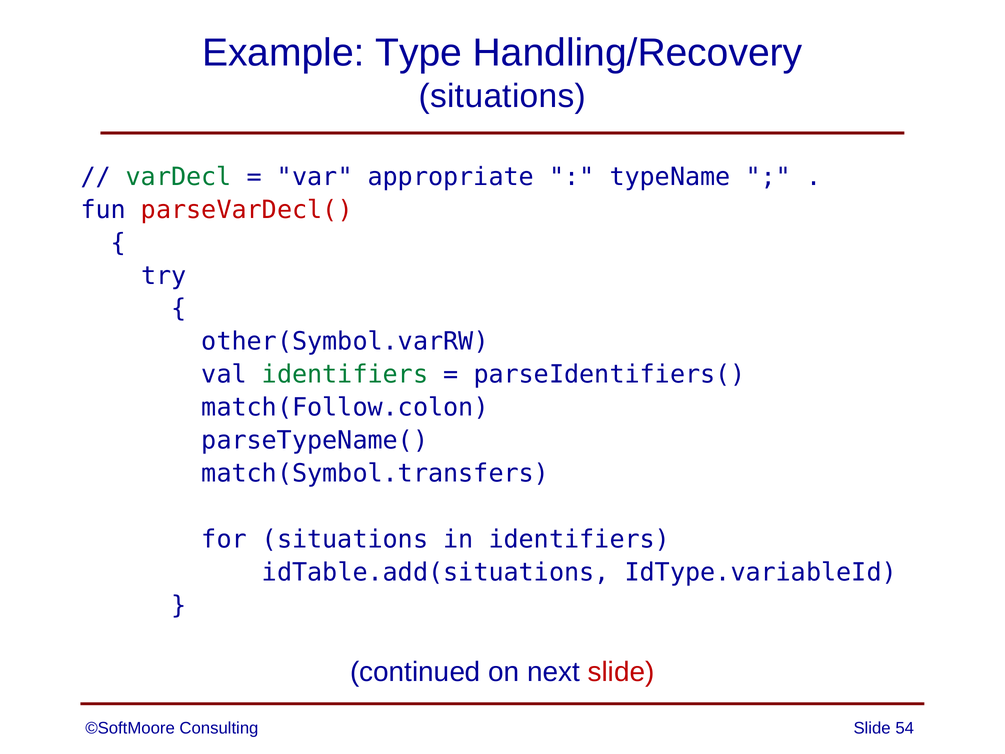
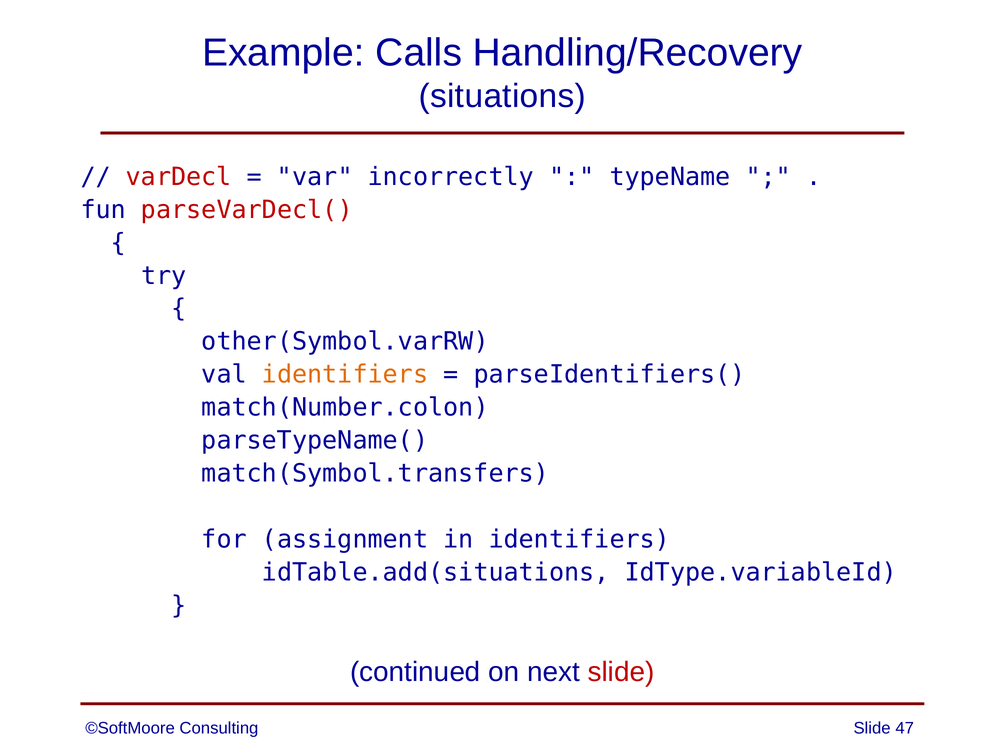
Type: Type -> Calls (419, 53)
varDecl colour: green -> red (179, 177)
appropriate: appropriate -> incorrectly (451, 177)
identifiers colour: green -> orange (345, 375)
match(Follow.colon: match(Follow.colon -> match(Number.colon (345, 407)
for situations: situations -> assignment (345, 539)
54: 54 -> 47 (905, 728)
